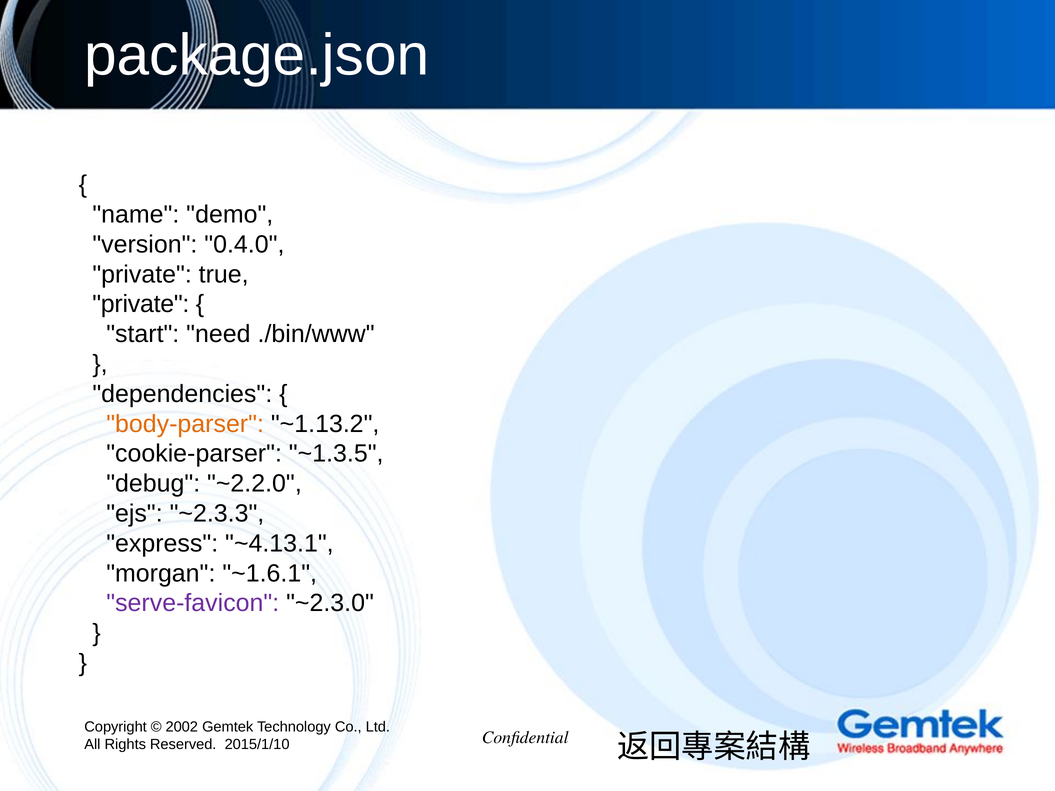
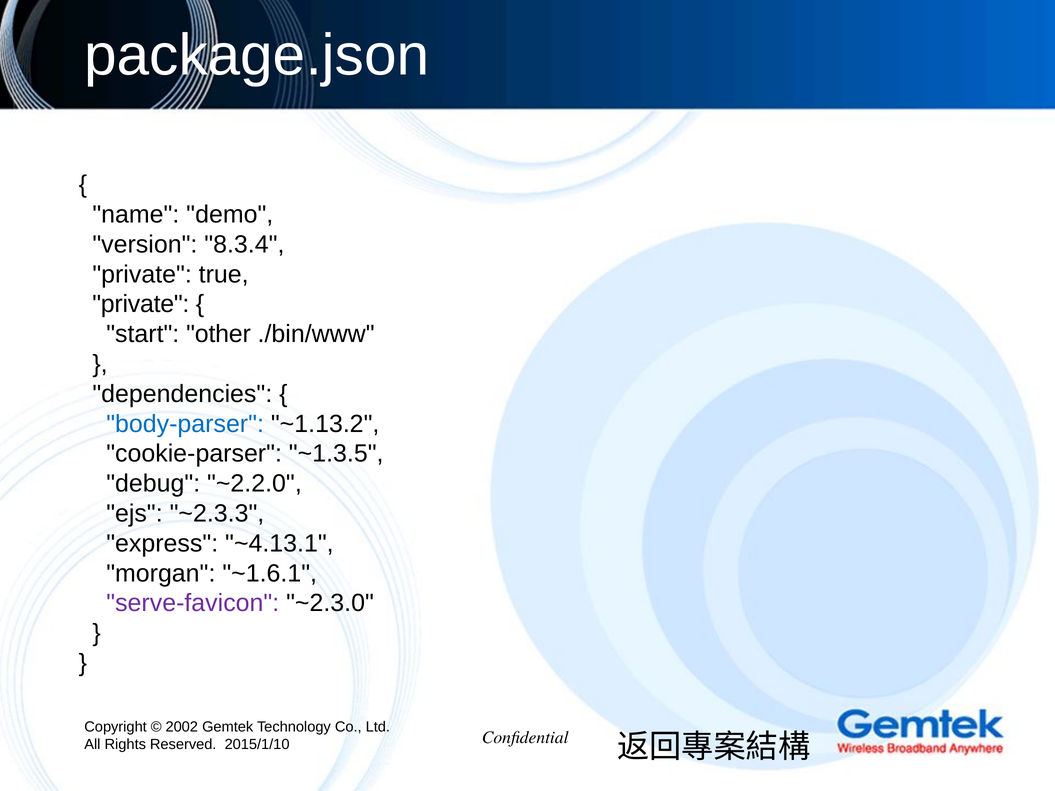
0.4.0: 0.4.0 -> 8.3.4 (244, 245)
need: need -> other (219, 334)
body-parser colour: orange -> blue (185, 424)
